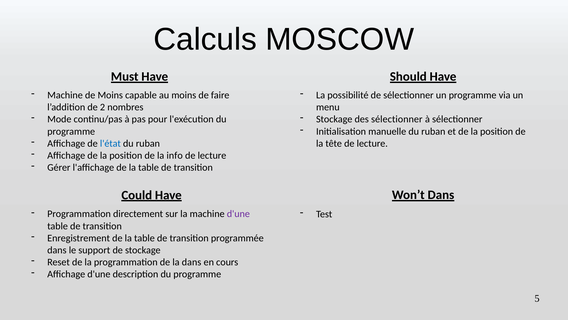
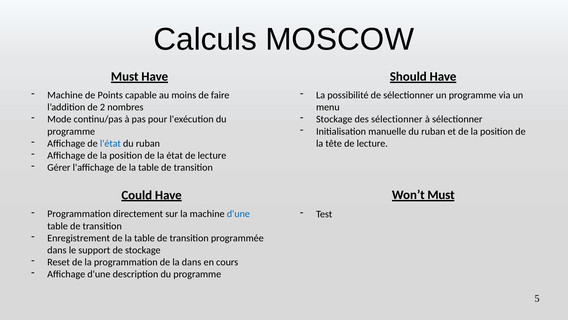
de Moins: Moins -> Points (110, 95)
info: info -> état (175, 155)
Won’t Dans: Dans -> Must (441, 195)
d'une colour: purple -> blue (238, 214)
